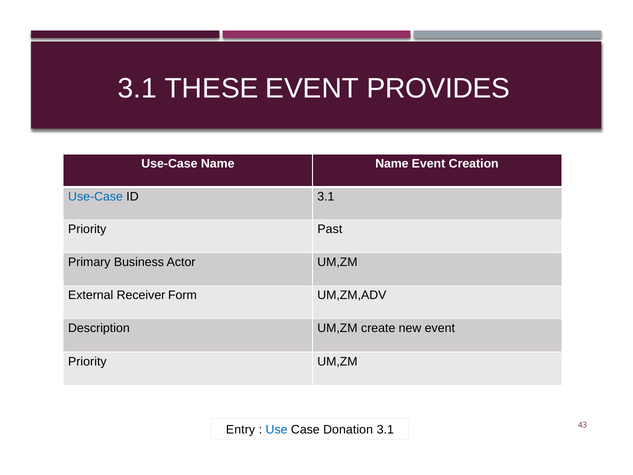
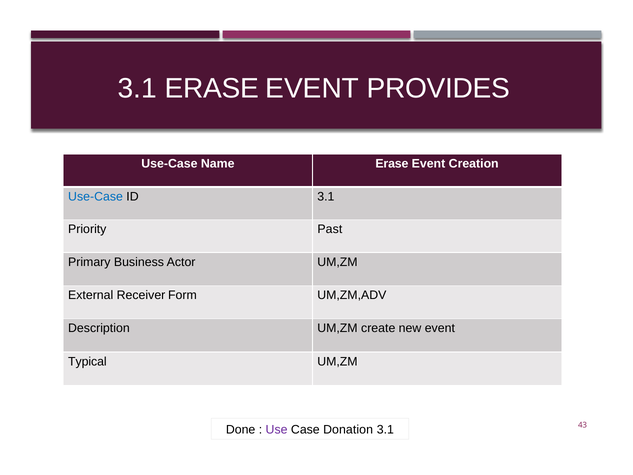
3.1 THESE: THESE -> ERASE (212, 89)
Name Name: Name -> Erase (392, 164)
Priority: Priority -> Typical (87, 361)
Entry: Entry -> Done (241, 429)
Use colour: blue -> purple (277, 429)
